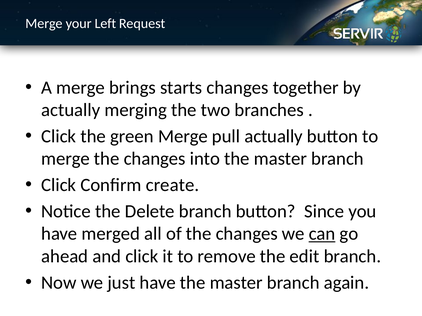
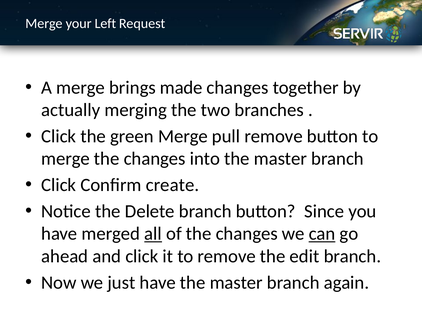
starts: starts -> made (181, 88)
pull actually: actually -> remove (274, 137)
all underline: none -> present (153, 234)
